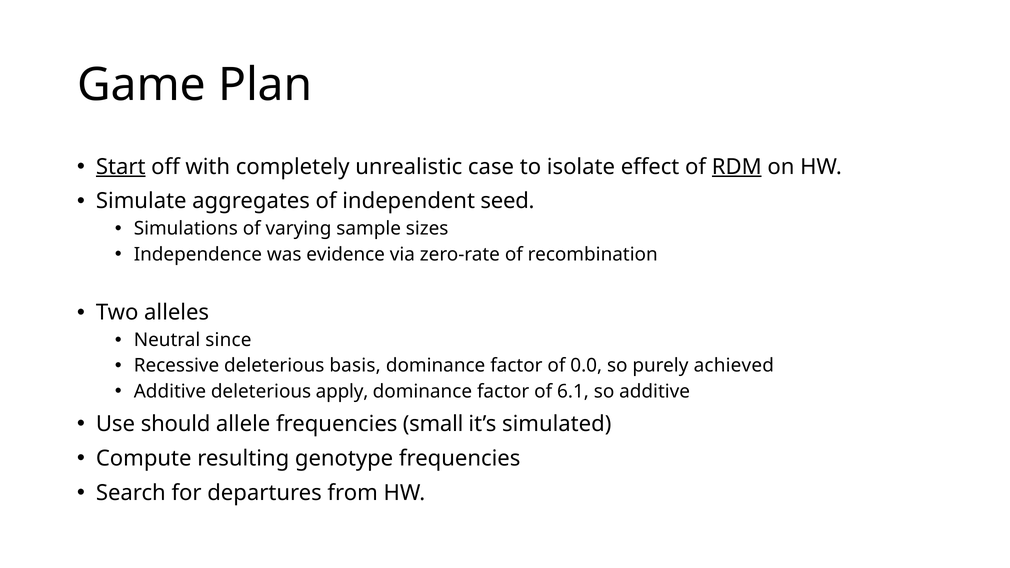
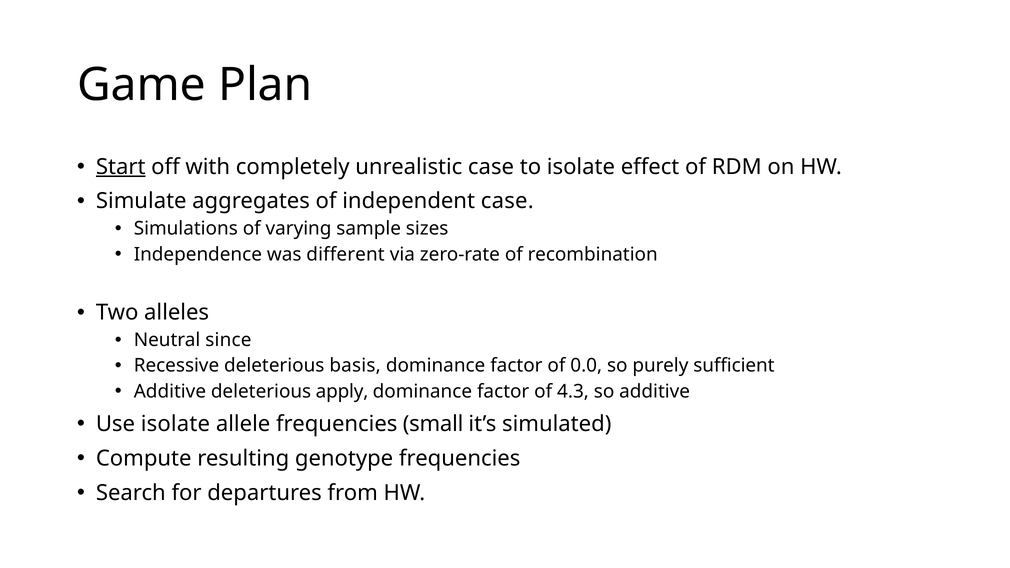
RDM underline: present -> none (737, 167)
independent seed: seed -> case (507, 201)
evidence: evidence -> different (346, 254)
achieved: achieved -> sufficient (734, 366)
6.1: 6.1 -> 4.3 (573, 392)
Use should: should -> isolate (175, 424)
